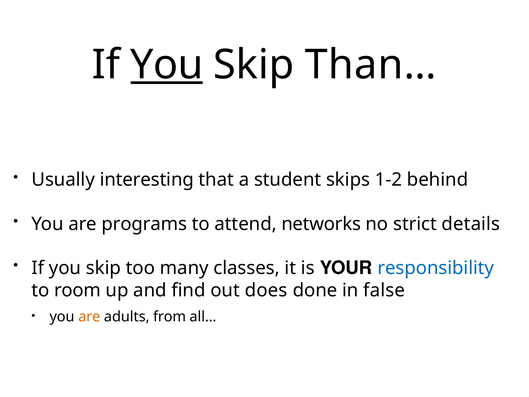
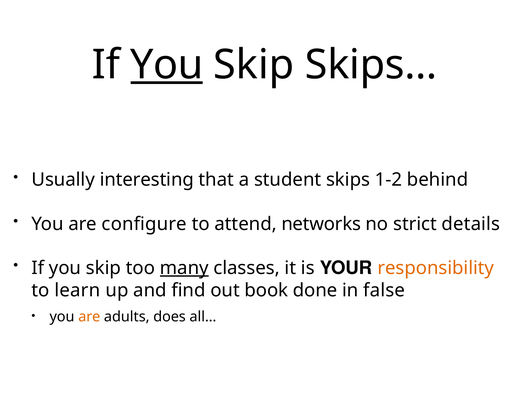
Than…: Than… -> Skips… (371, 65)
programs: programs -> configure (144, 224)
many underline: none -> present (184, 268)
responsibility colour: blue -> orange (436, 268)
room: room -> learn (77, 290)
does: does -> book (266, 290)
from: from -> does (170, 316)
